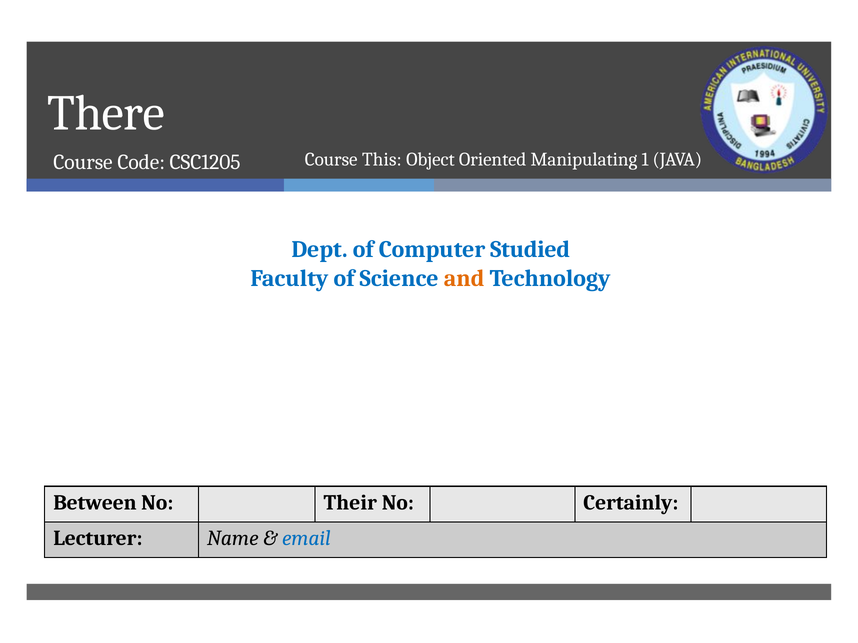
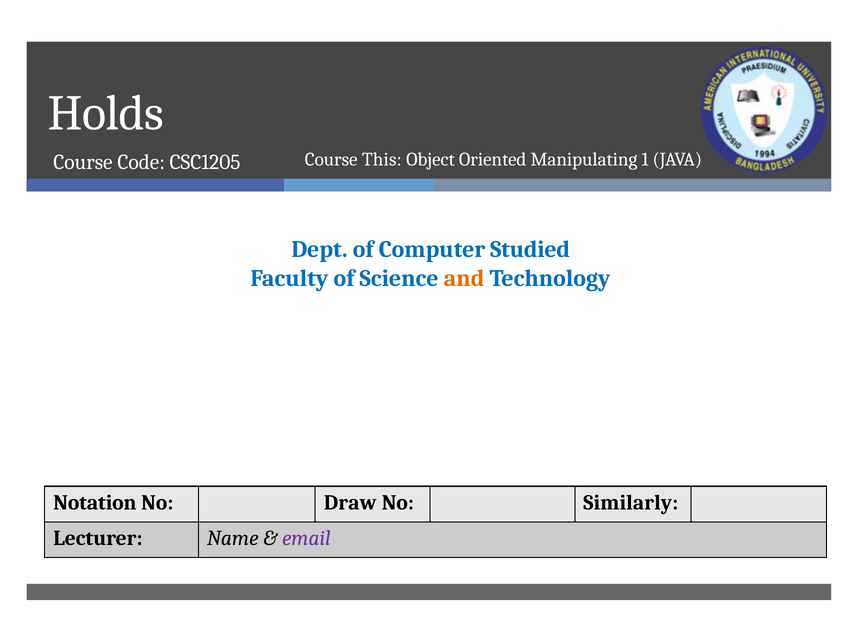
There: There -> Holds (106, 113)
Between: Between -> Notation (95, 503)
Their: Their -> Draw (350, 503)
Certainly: Certainly -> Similarly (631, 503)
email colour: blue -> purple (306, 539)
